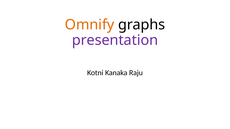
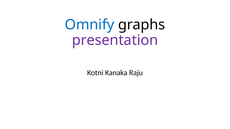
Omnify colour: orange -> blue (90, 25)
